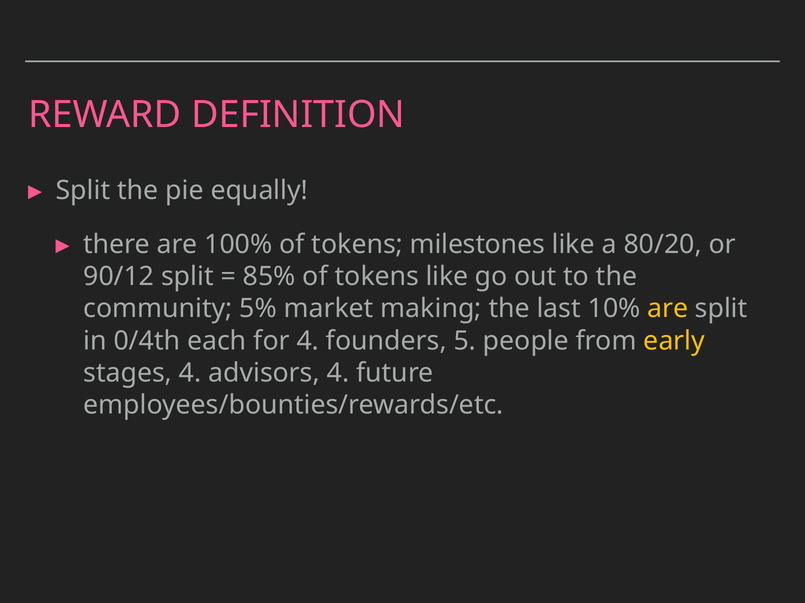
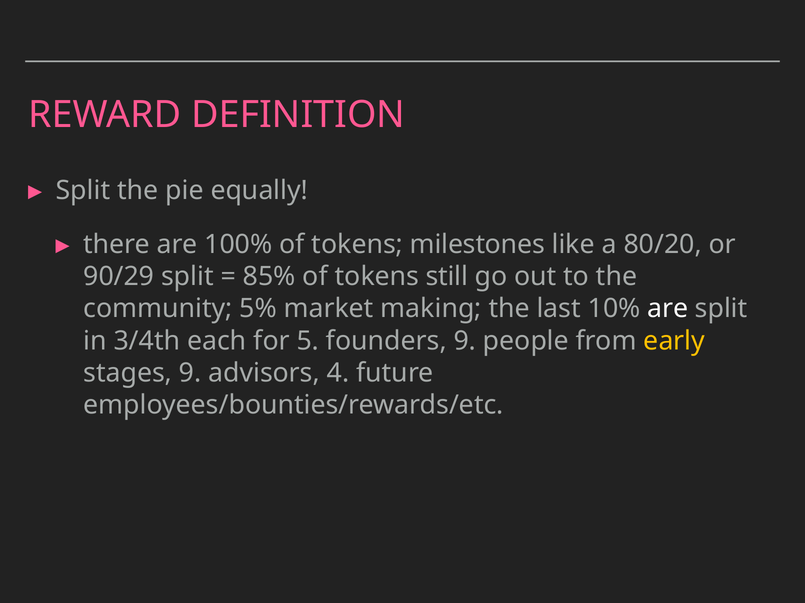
90/12: 90/12 -> 90/29 (119, 277)
tokens like: like -> still (447, 277)
are colour: yellow -> white (668, 309)
0/4th: 0/4th -> 3/4th (147, 341)
for 4: 4 -> 5 (308, 341)
founders 5: 5 -> 9 (465, 341)
stages 4: 4 -> 9 (190, 373)
